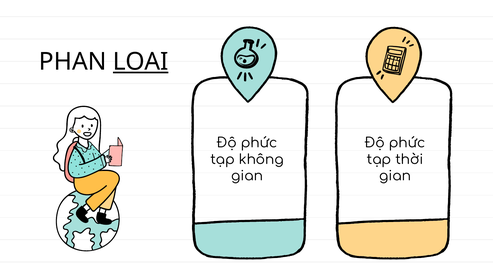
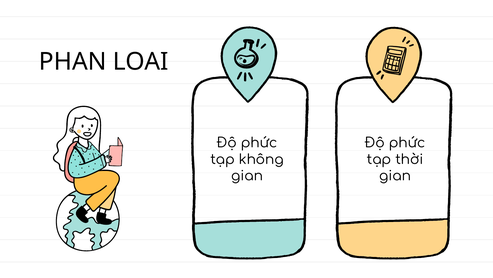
LOAI underline: present -> none (141, 62)
